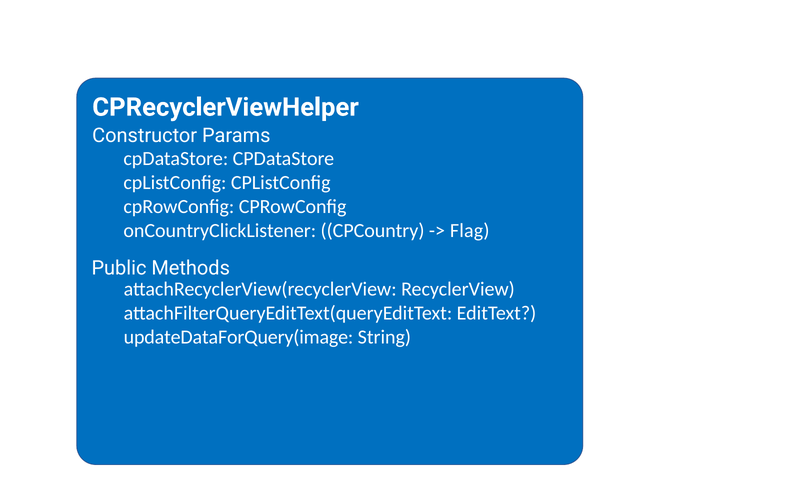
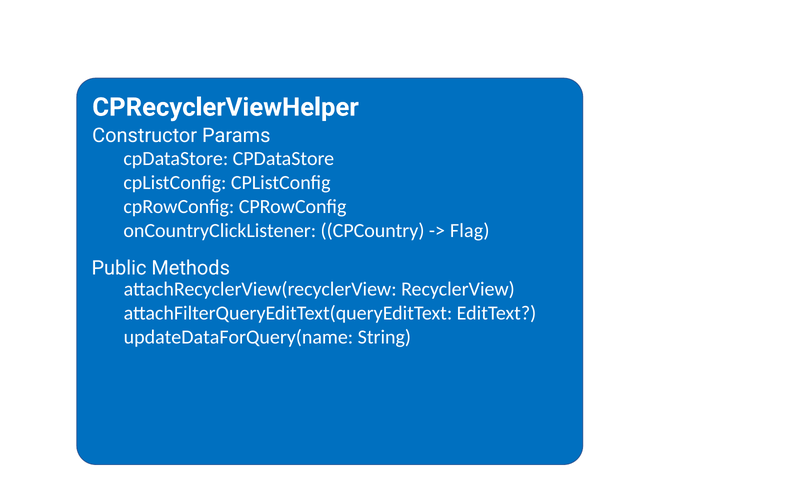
updateDataForQuery(image: updateDataForQuery(image -> updateDataForQuery(name (238, 337)
